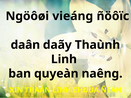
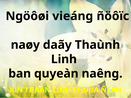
daân: daân -> naøy (25, 45)
